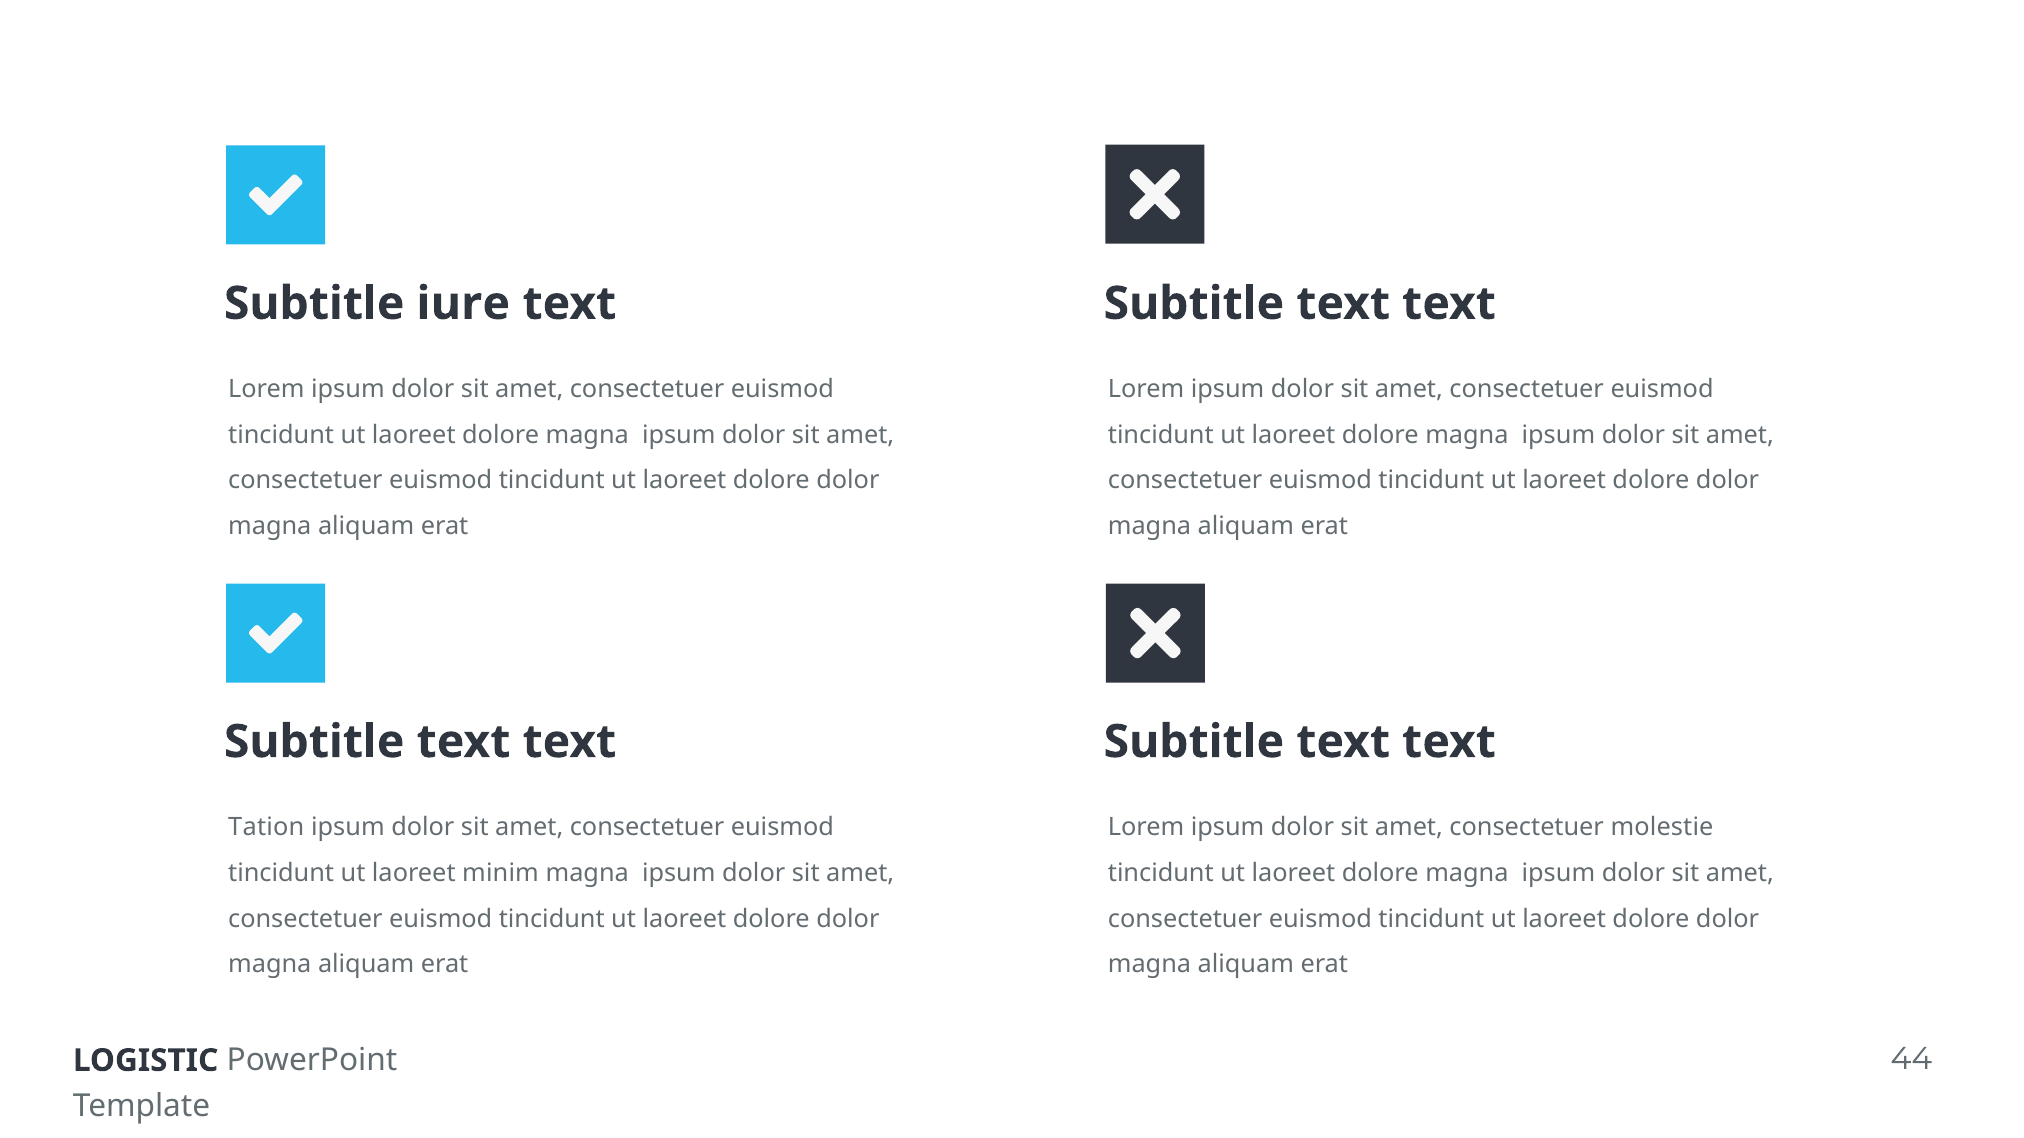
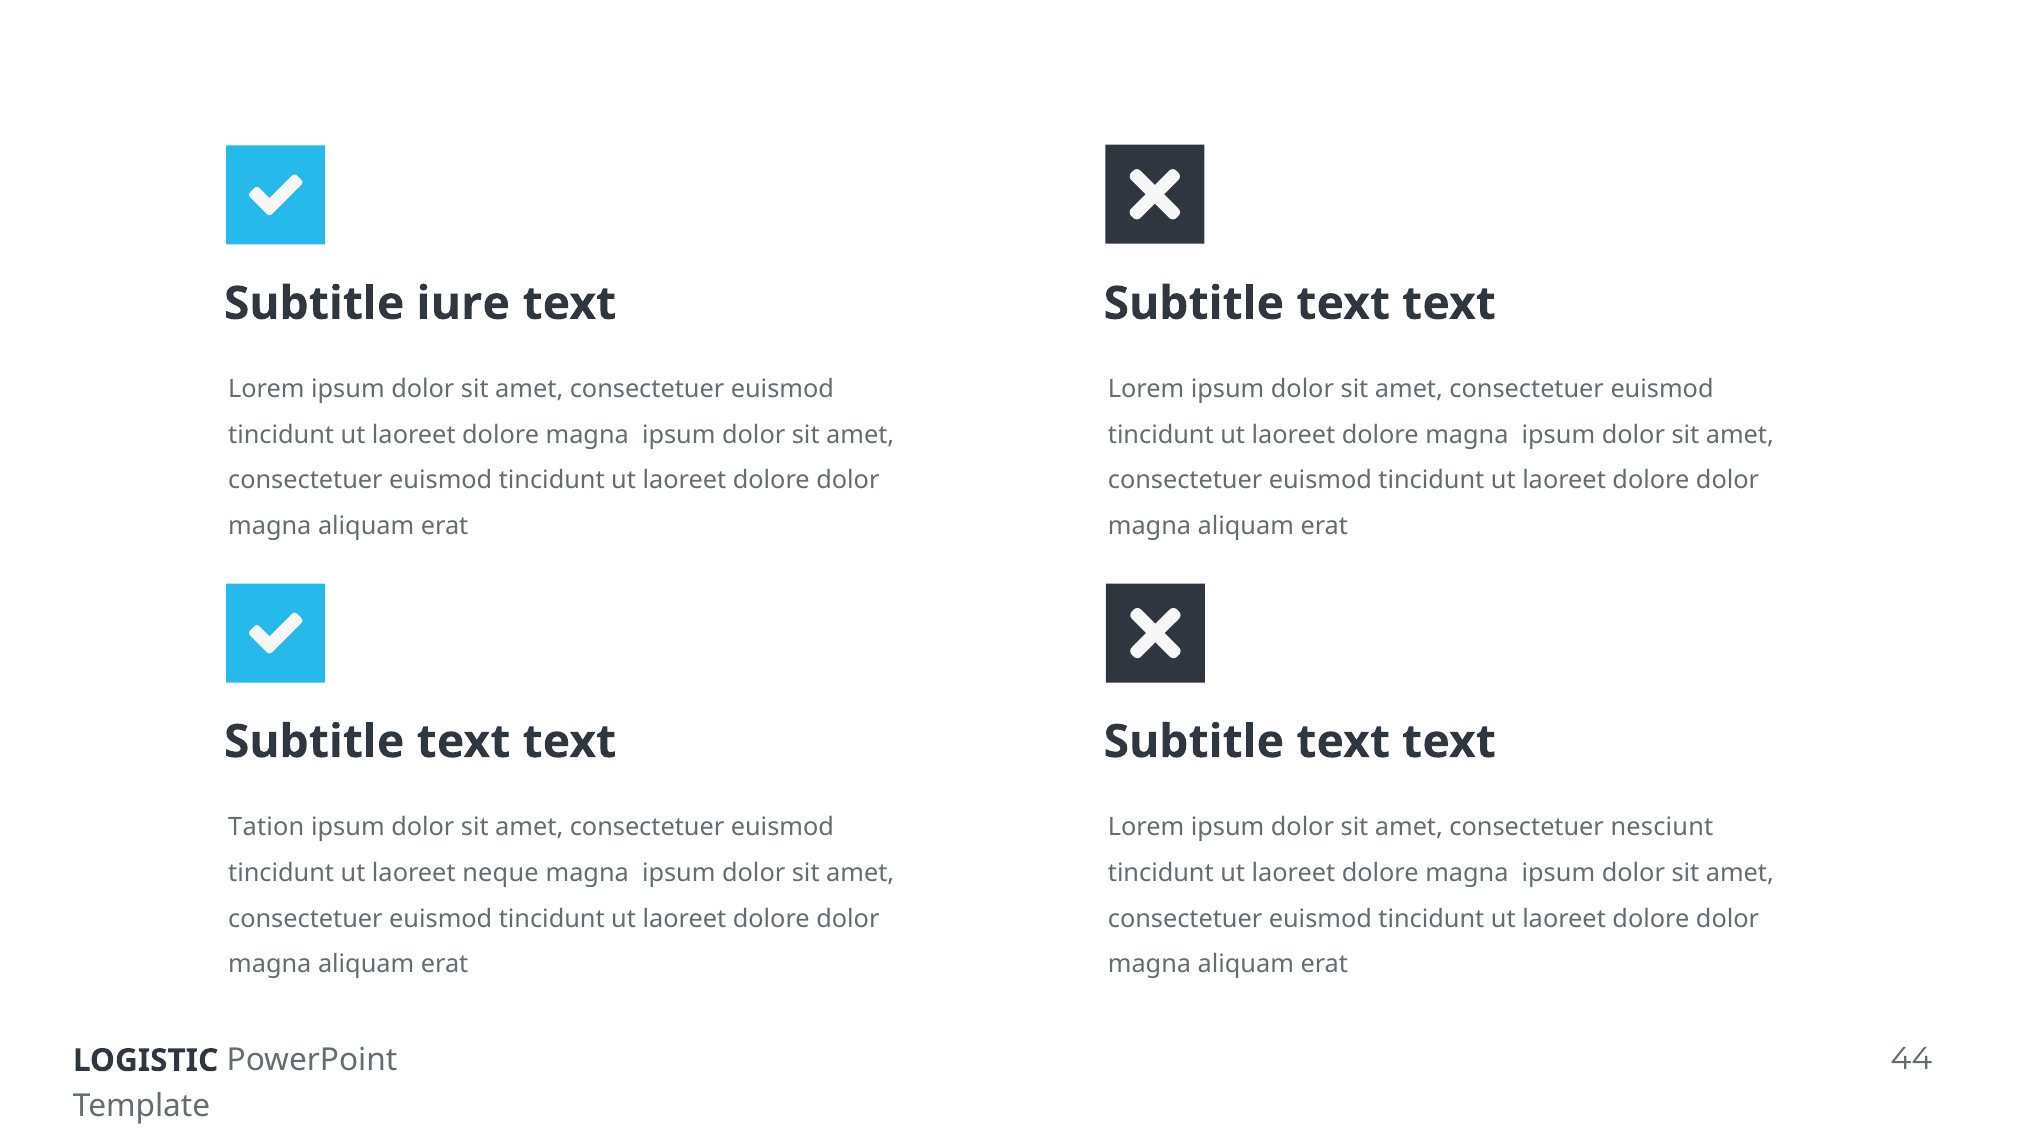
molestie: molestie -> nesciunt (1662, 828)
minim: minim -> neque (501, 874)
